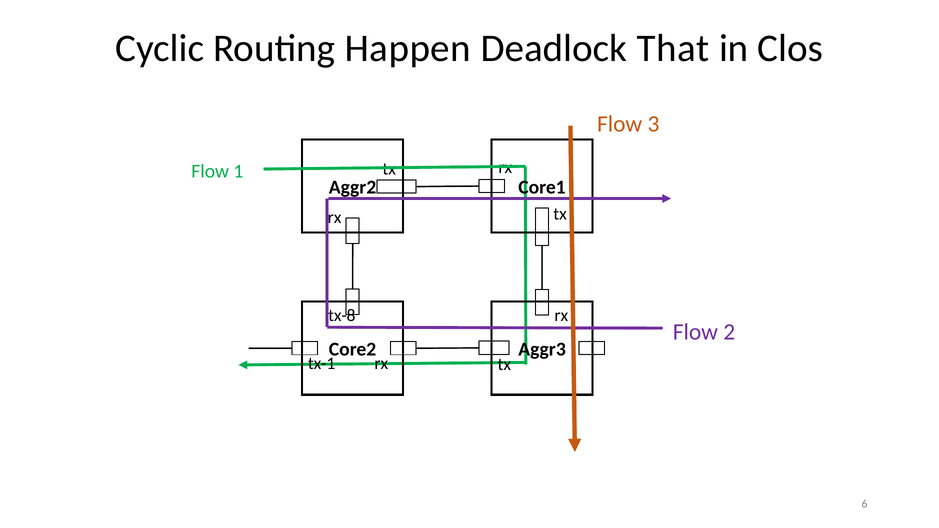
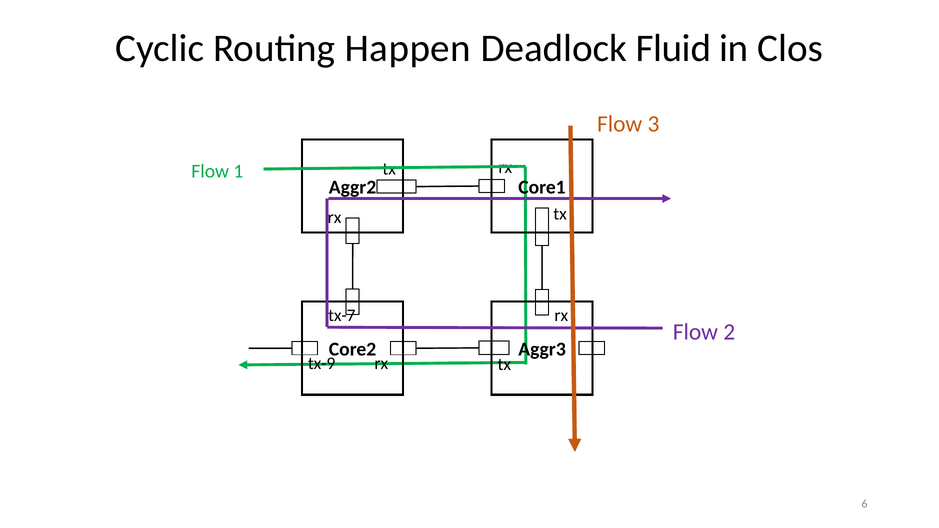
That: That -> Fluid (673, 48)
tx-8: tx-8 -> tx-7 (342, 315)
tx-1: tx-1 -> tx-9 (322, 364)
